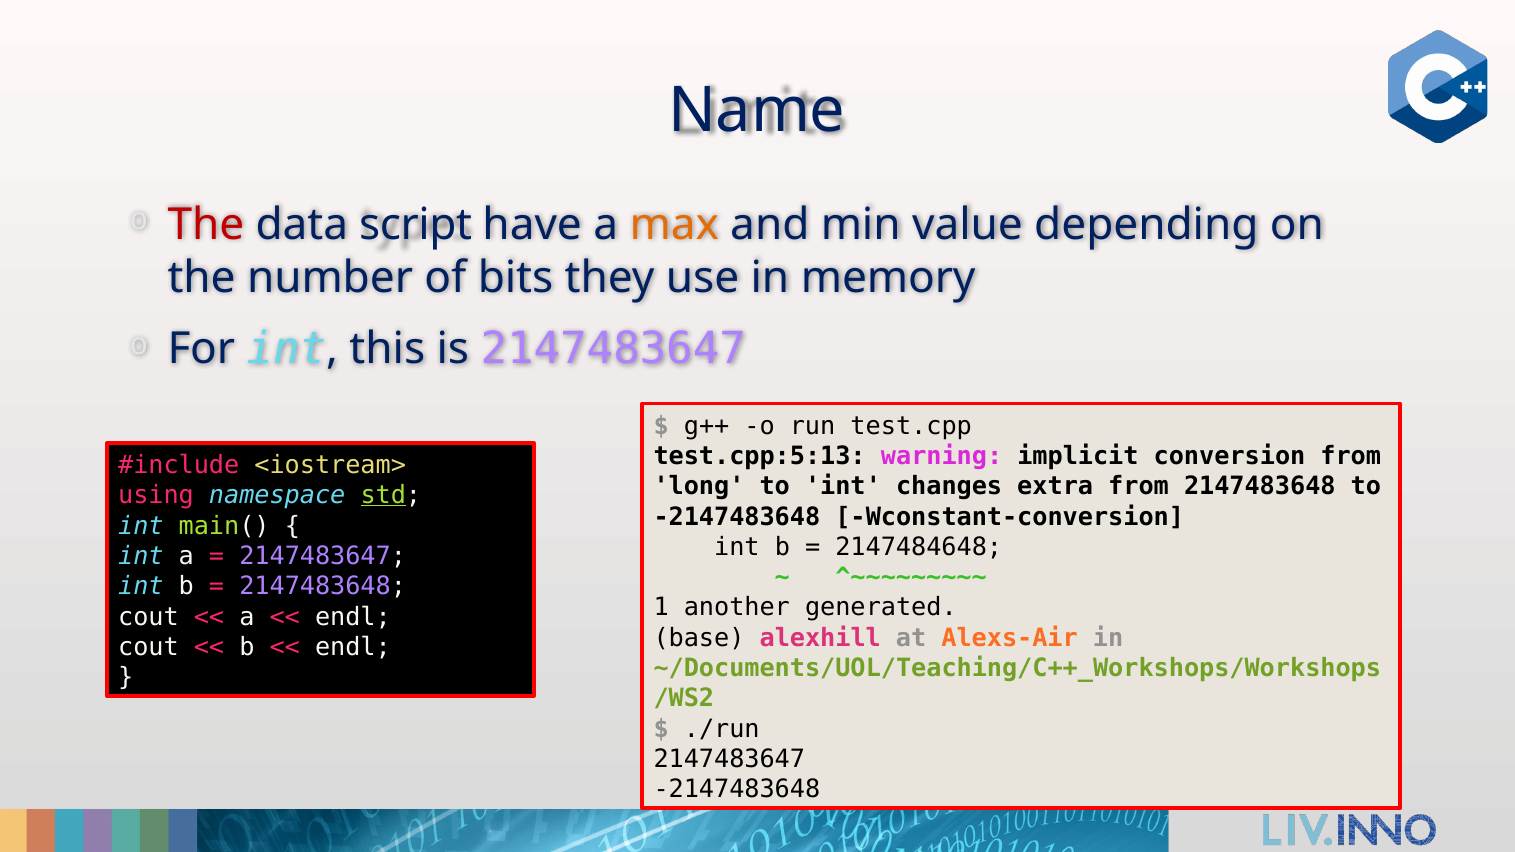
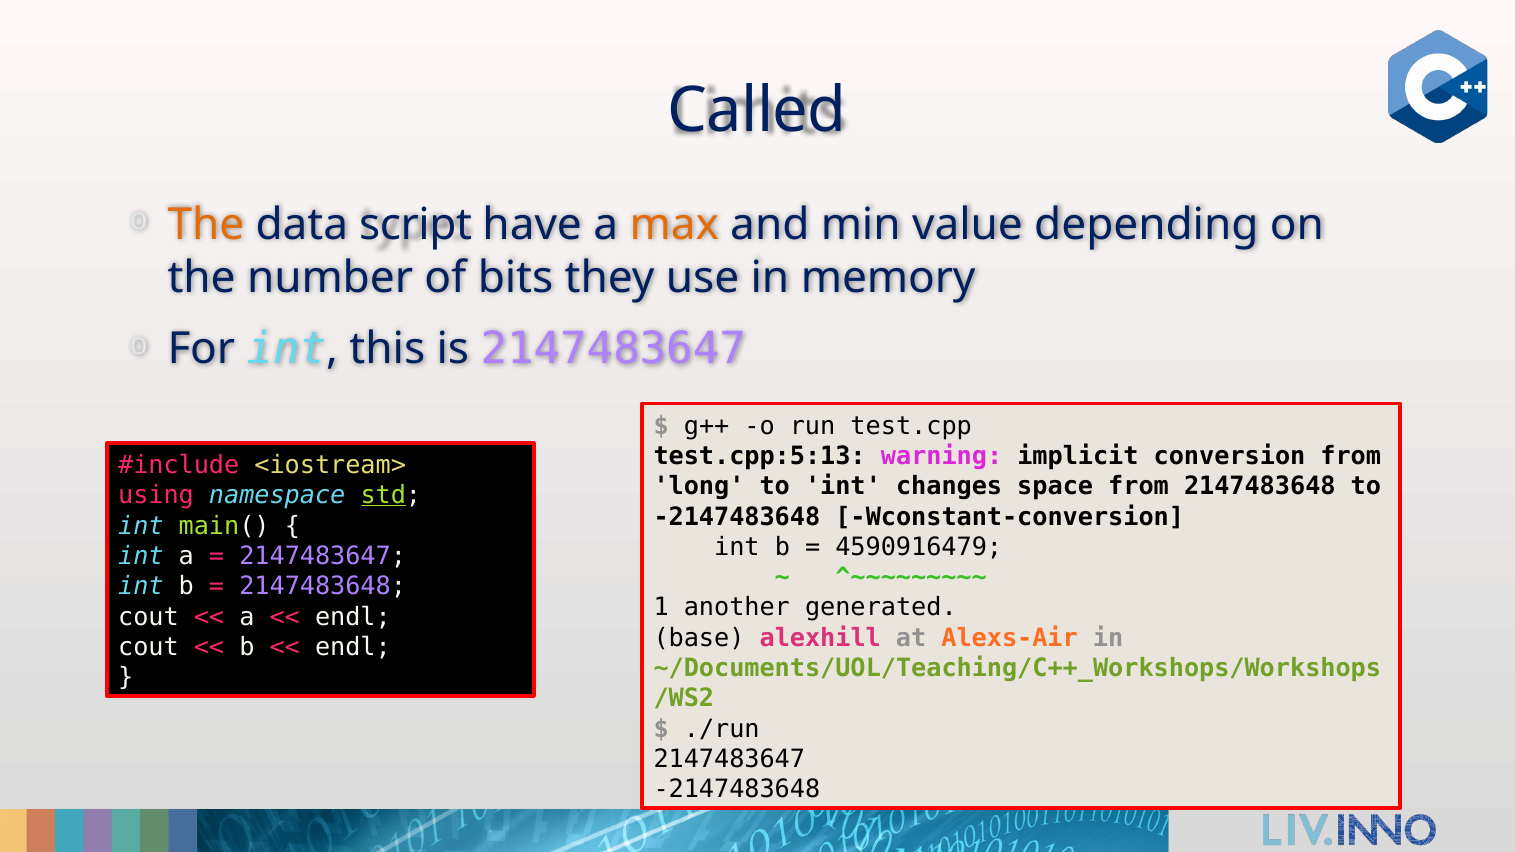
Name: Name -> Called (757, 111)
The colour: red -> orange (206, 225)
extra: extra -> space (1055, 487)
2147484648: 2147484648 -> 4590916479 (919, 547)
